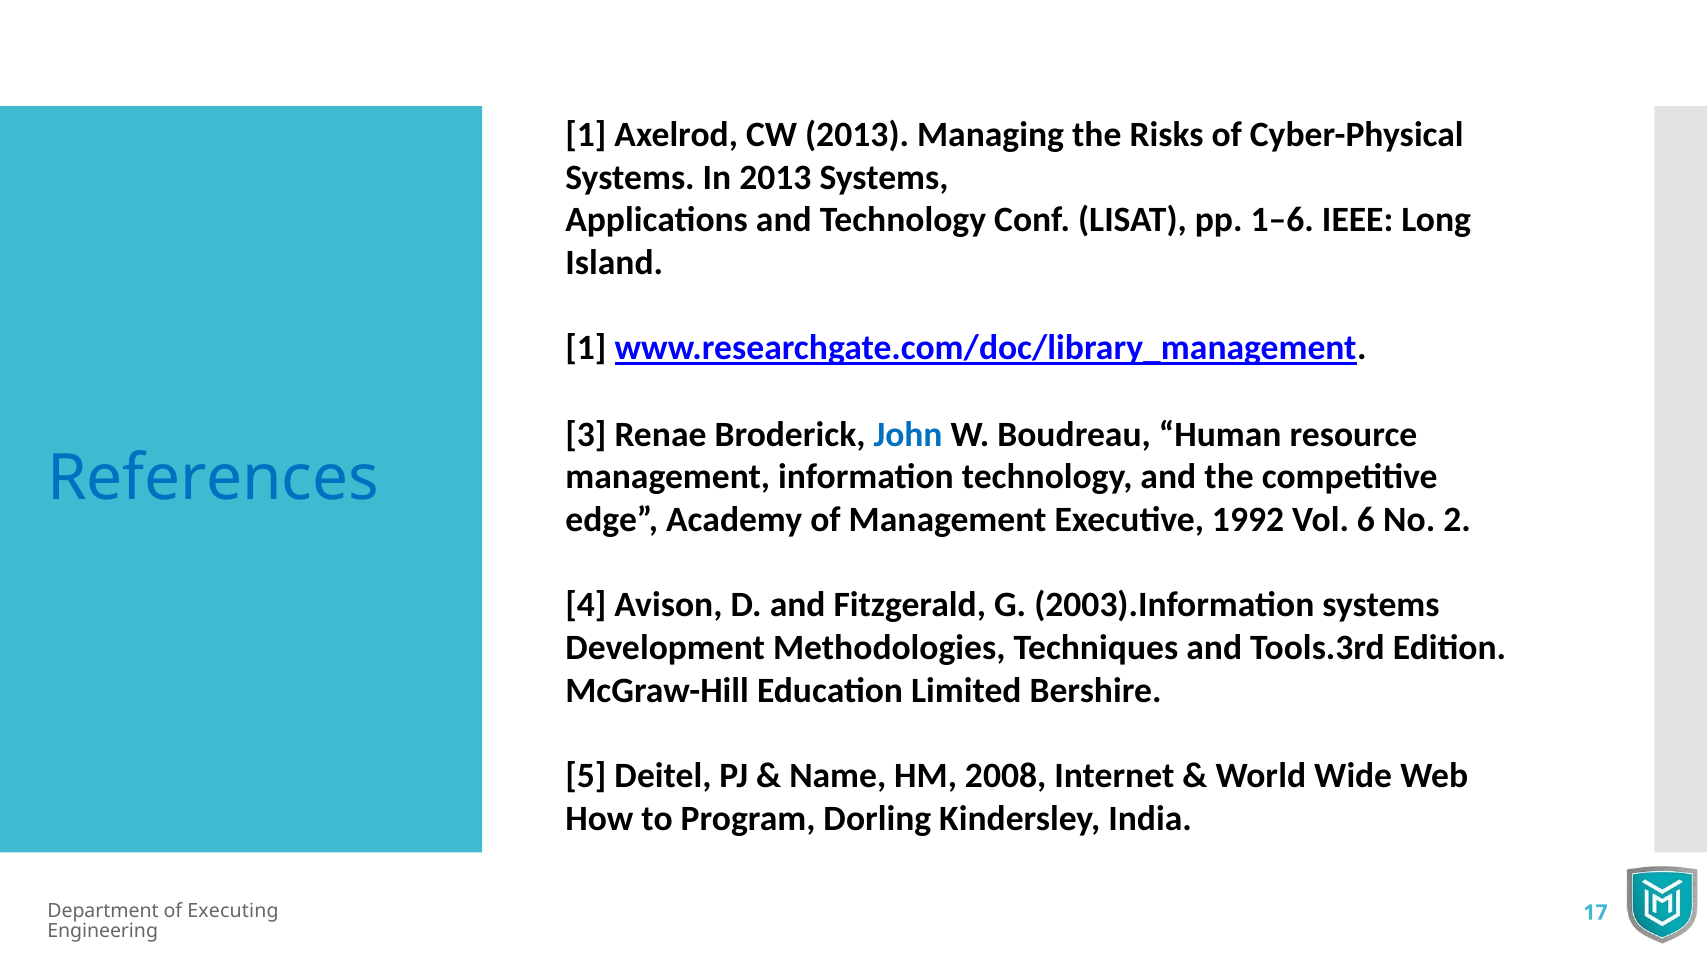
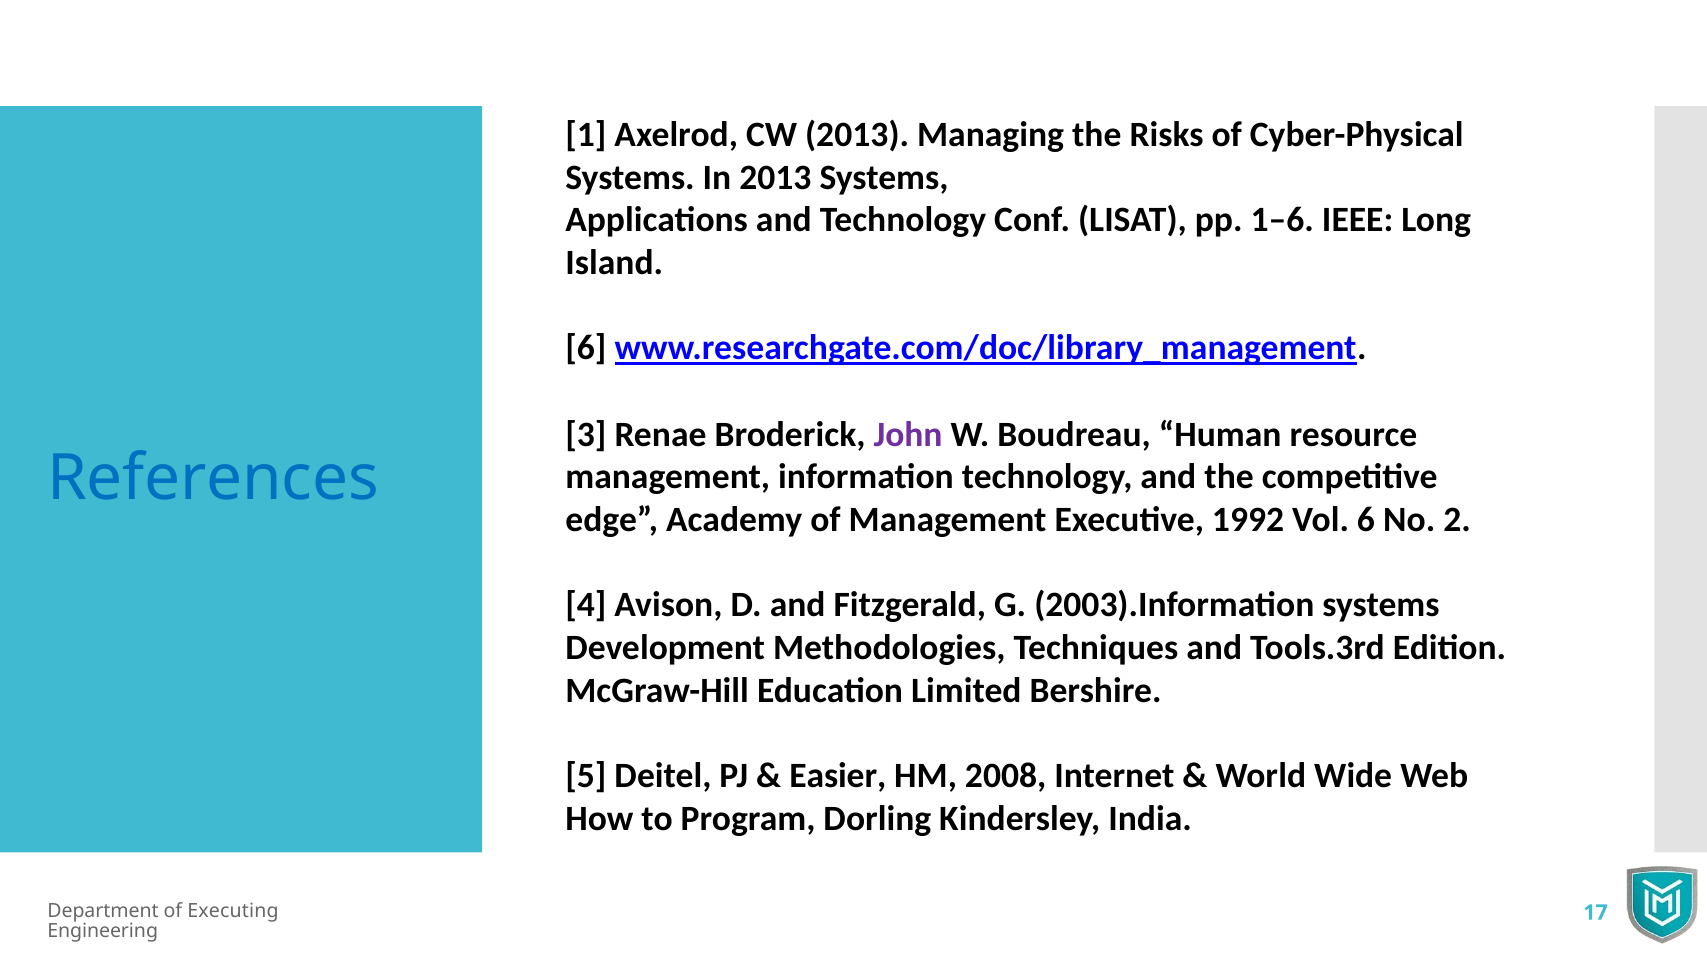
1: 1 -> 6 (586, 348)
John colour: blue -> purple (908, 434)
Name: Name -> Easier (838, 776)
